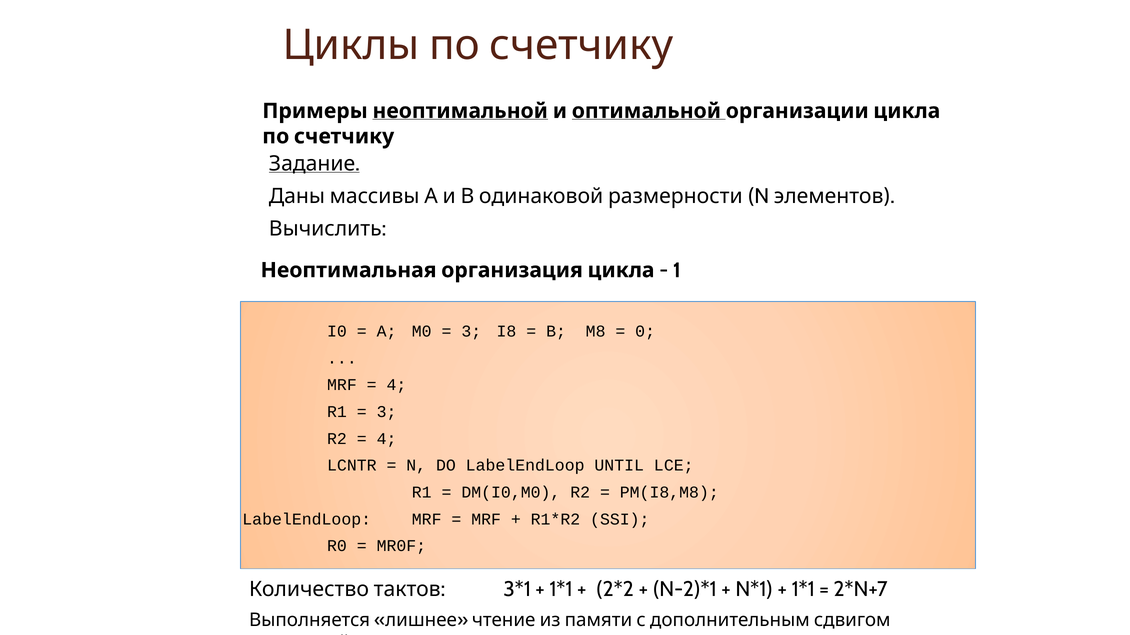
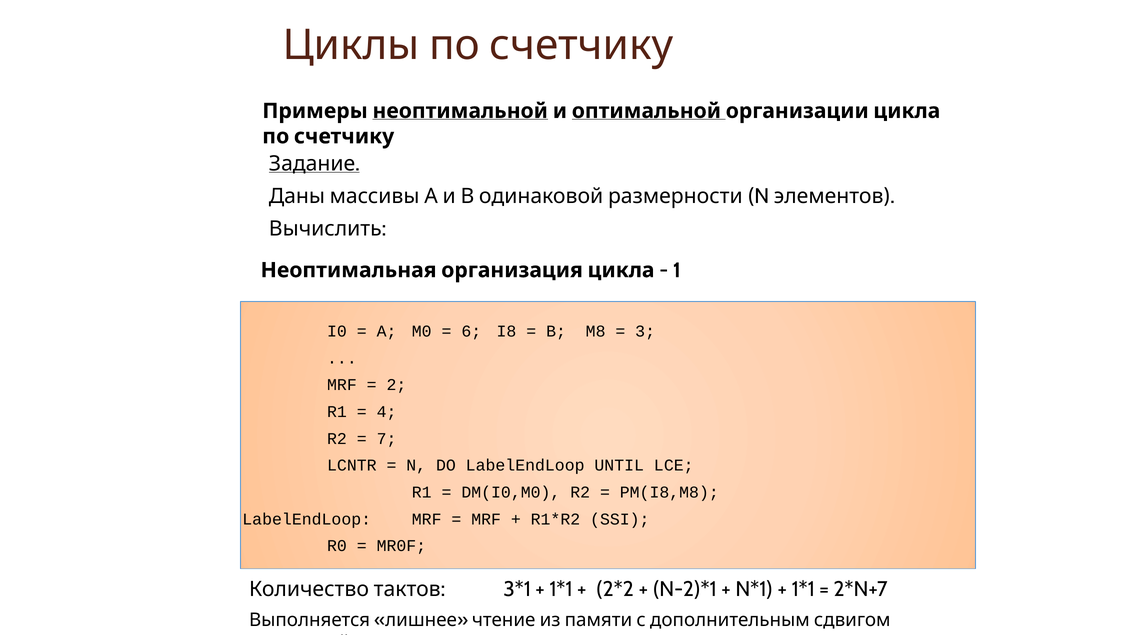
3: 3 -> 6 (471, 332)
0: 0 -> 3 (645, 332)
4: 4 -> 2 (396, 385)
3: 3 -> 4 (387, 412)
4: 4 -> 7 (387, 439)
